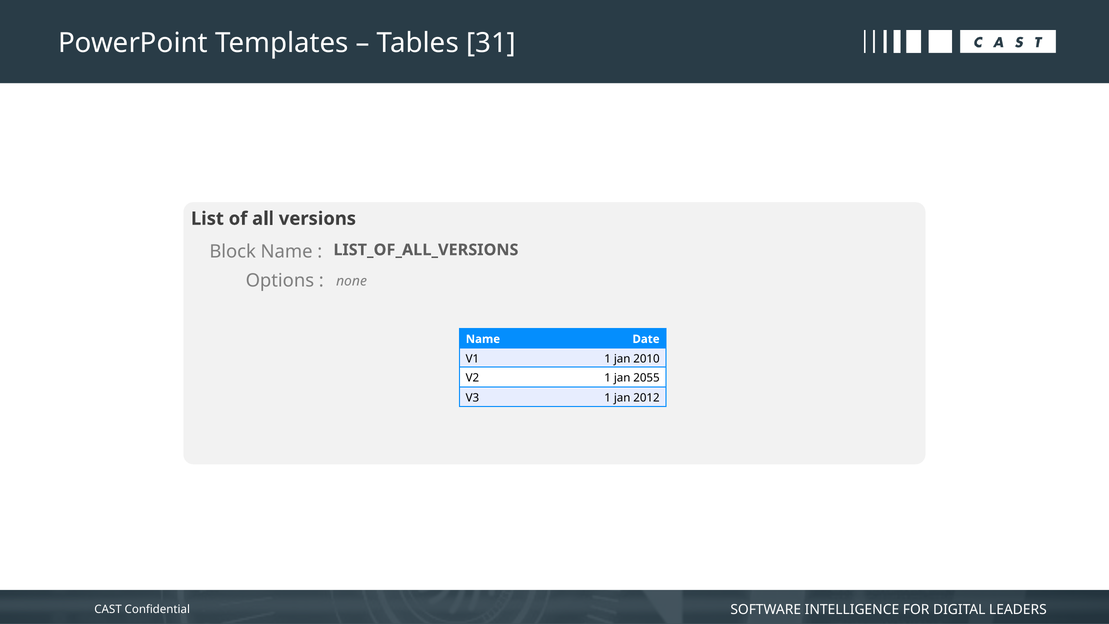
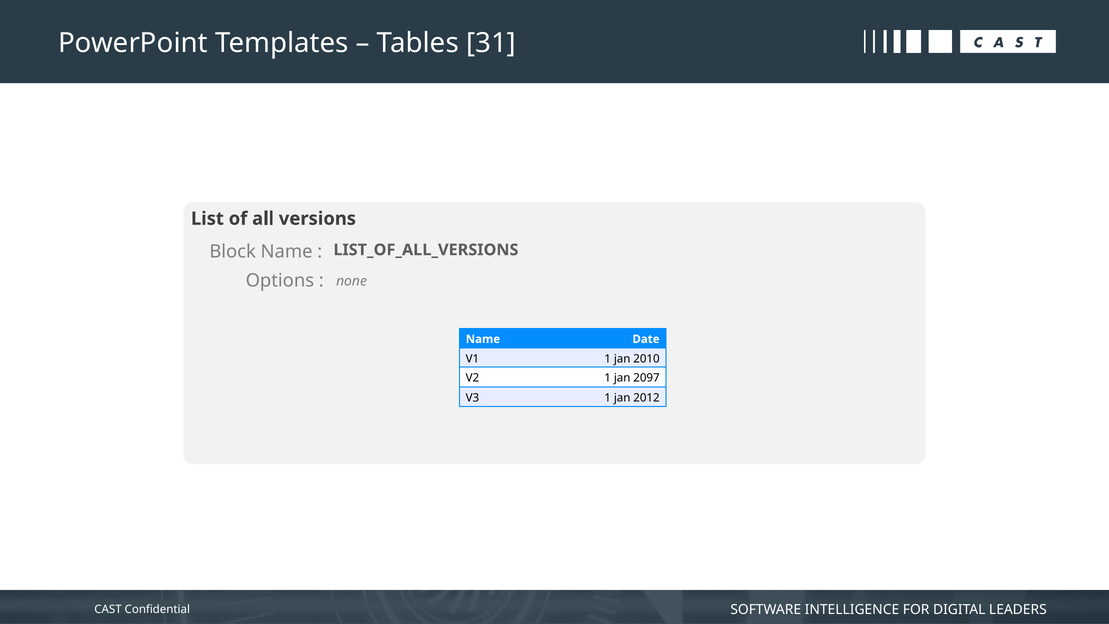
2055: 2055 -> 2097 (646, 378)
